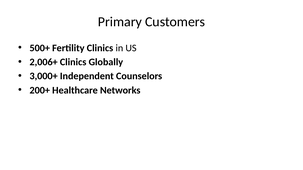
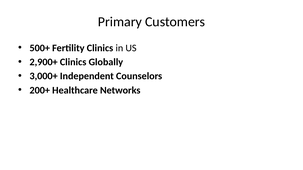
2,006+: 2,006+ -> 2,900+ (44, 62)
